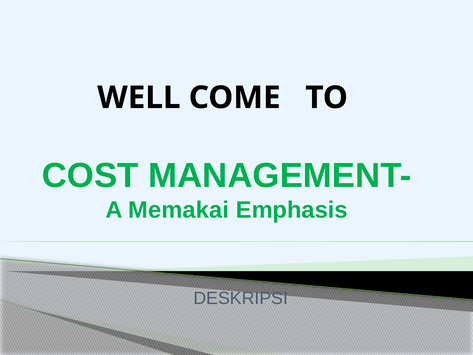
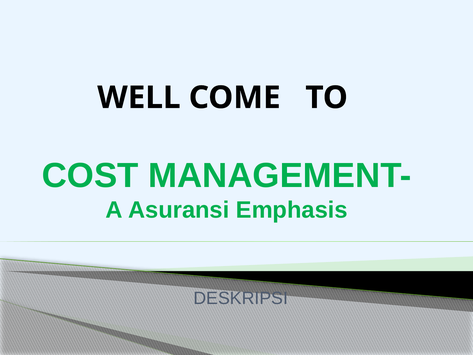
Memakai: Memakai -> Asuransi (179, 210)
